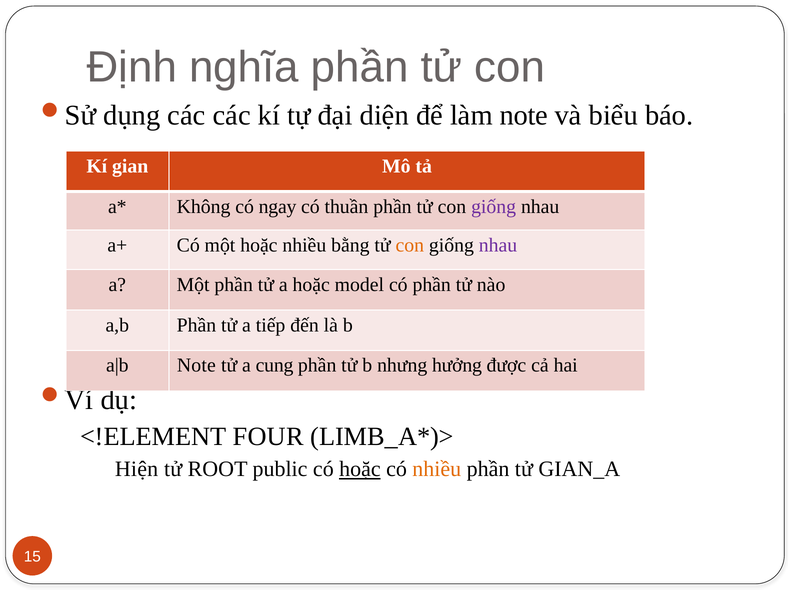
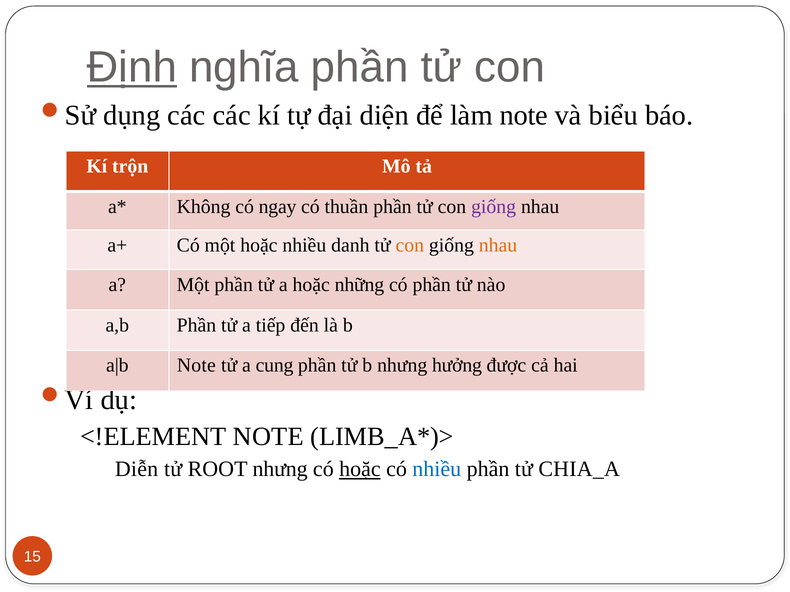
Định underline: none -> present (132, 68)
gian: gian -> trộn (130, 166)
bằng: bằng -> danh (350, 245)
nhau colour: purple -> orange (498, 245)
model: model -> những (359, 285)
<!ELEMENT FOUR: FOUR -> NOTE (268, 437)
Hiện: Hiện -> Diễn (137, 470)
ROOT public: public -> nhưng (280, 470)
nhiều colour: orange -> blue (437, 470)
GIAN_A: GIAN_A -> CHIA_A (579, 470)
